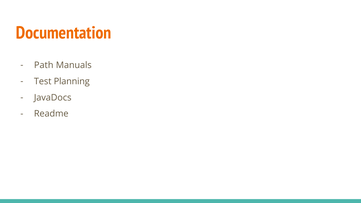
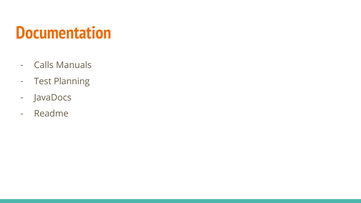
Path: Path -> Calls (44, 65)
